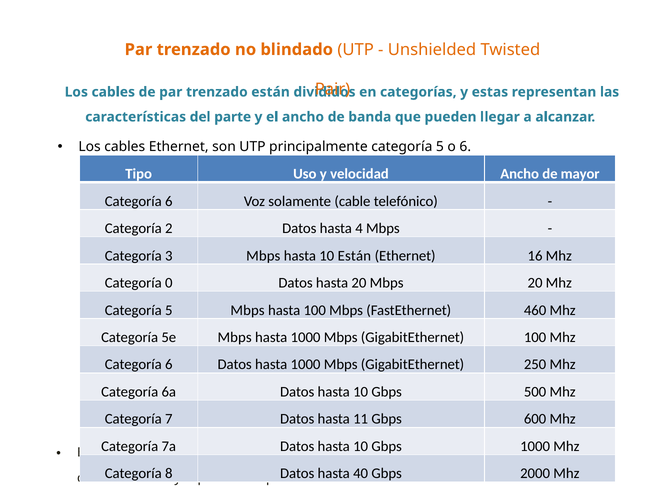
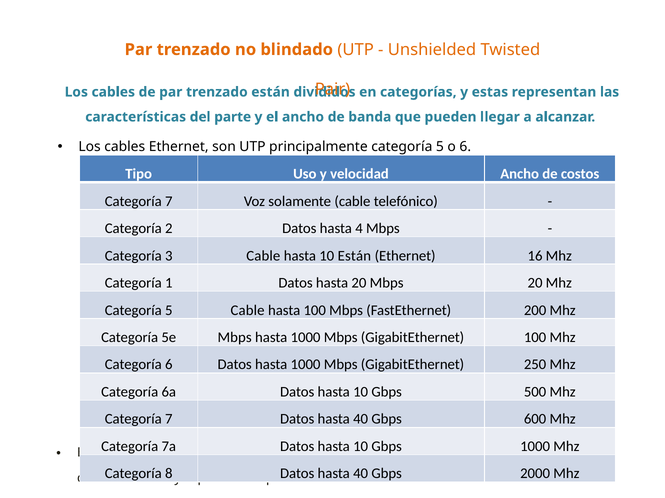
de mayor: mayor -> costos (580, 174)
6: 6 -> 7 (169, 201)
3 Mbps: Mbps -> Cable (263, 256)
0: 0 -> 1 (169, 283)
5 Mbps: Mbps -> Cable (248, 311)
460: 460 -> 200 (535, 311)
7 Datos hasta 11: 11 -> 40 (361, 420)
